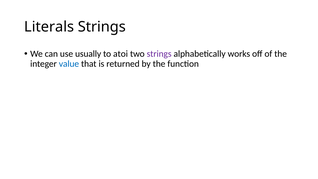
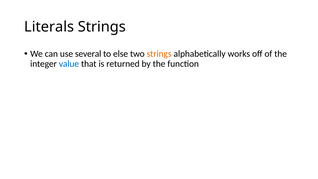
usually: usually -> several (88, 54)
atoi: atoi -> else (121, 54)
strings colour: purple -> orange (159, 54)
